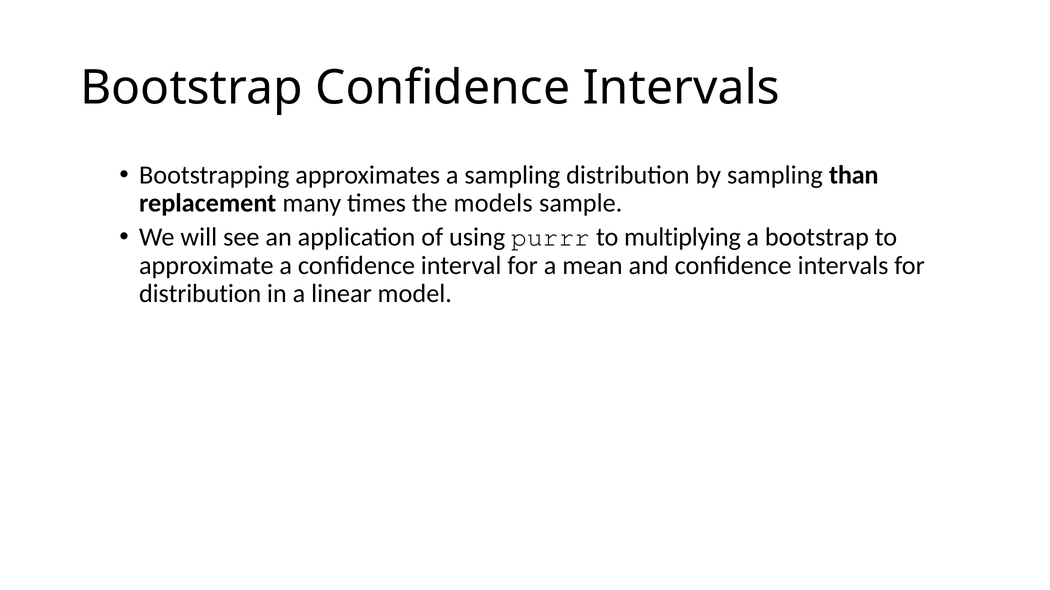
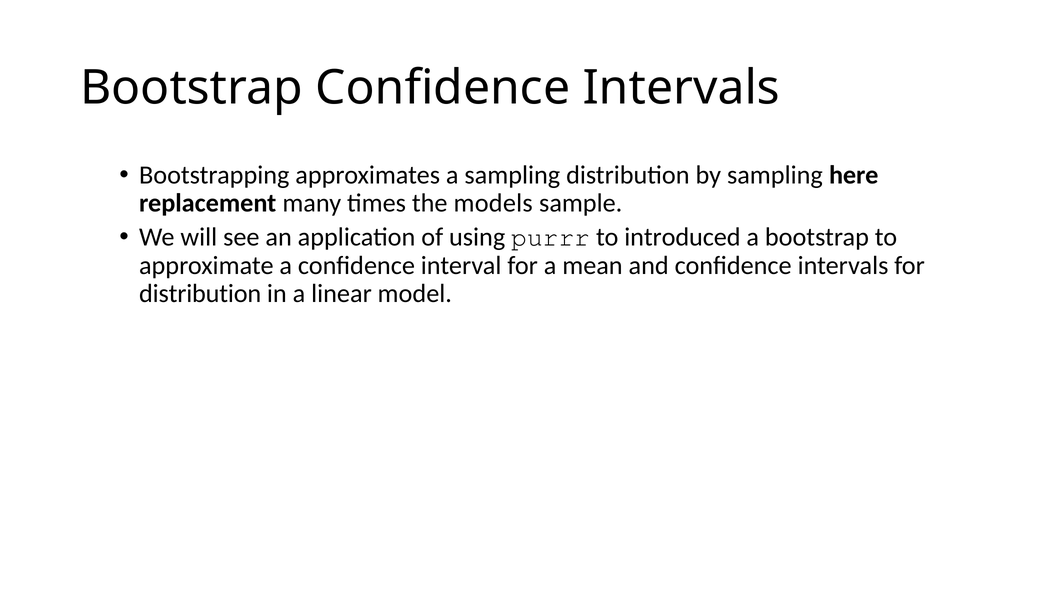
than: than -> here (854, 175)
multiplying: multiplying -> introduced (682, 237)
